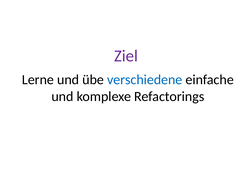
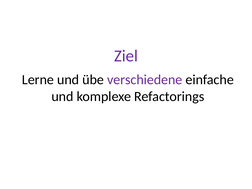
verschiedene colour: blue -> purple (145, 80)
